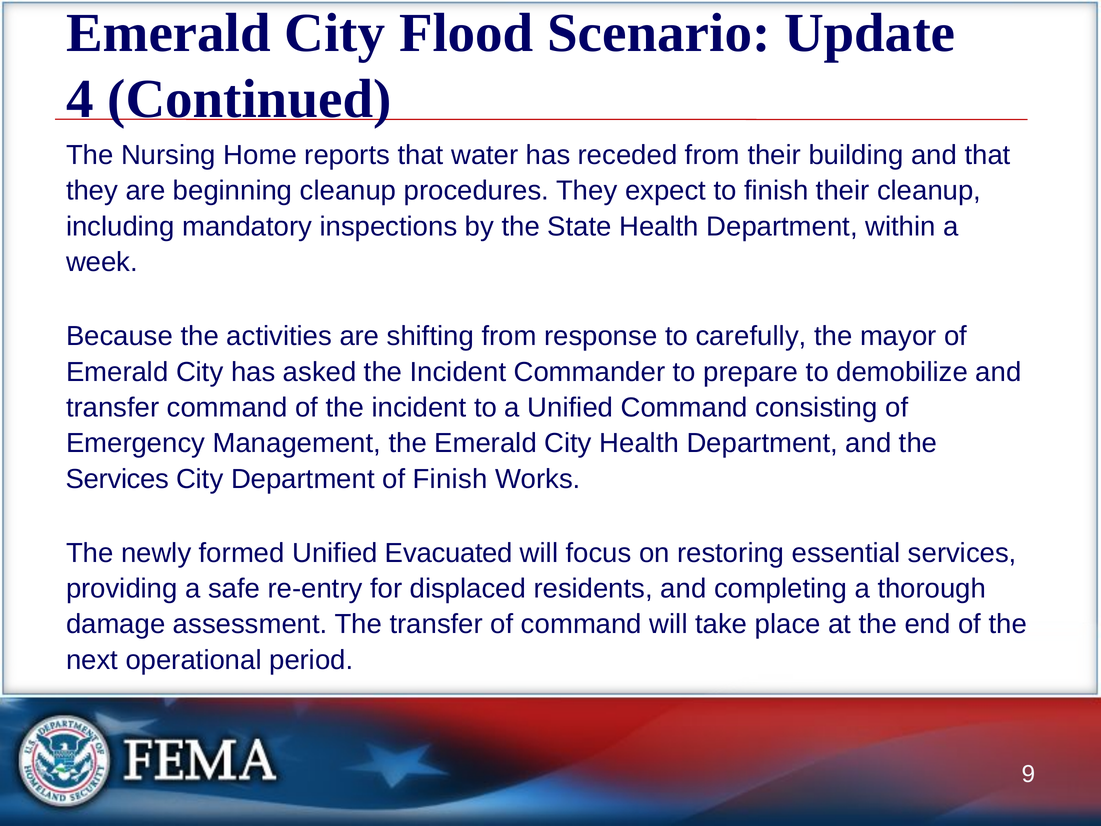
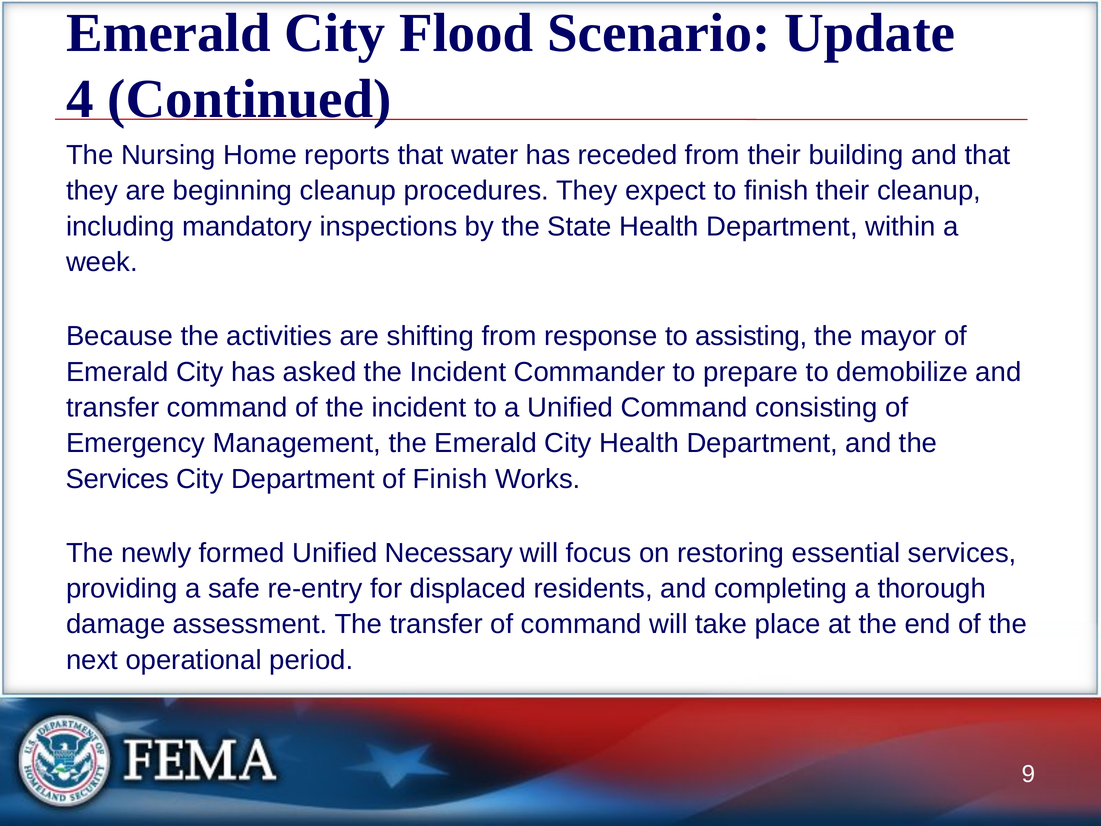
carefully: carefully -> assisting (751, 336)
Evacuated: Evacuated -> Necessary (449, 553)
